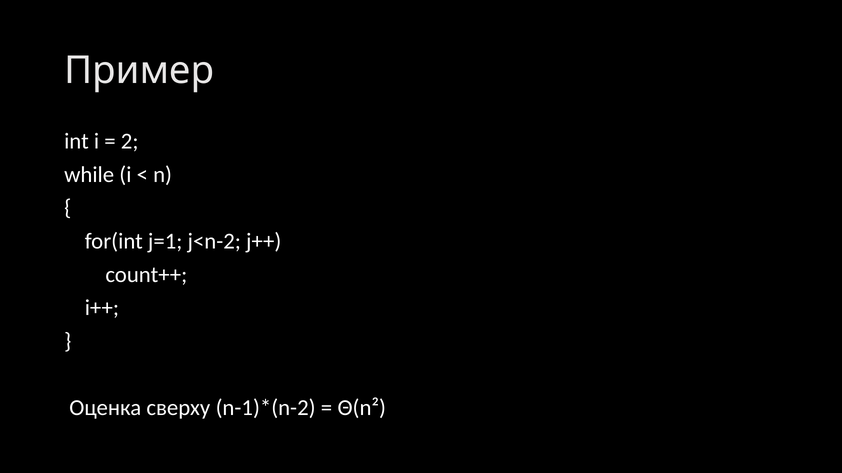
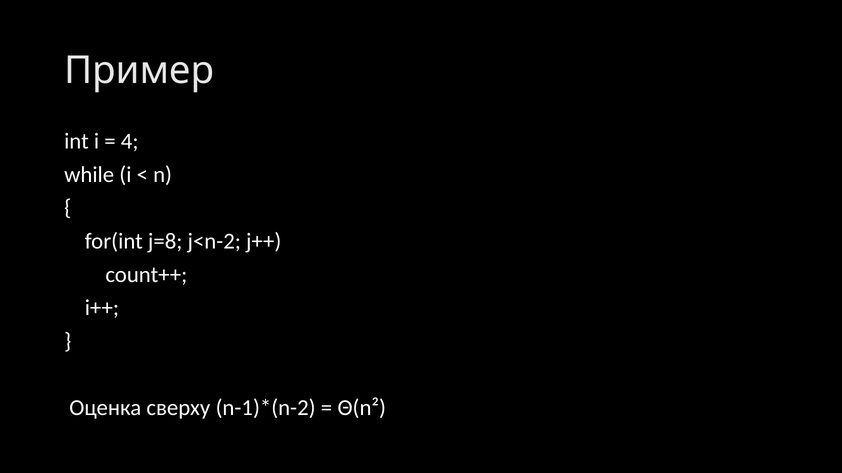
2: 2 -> 4 (130, 141)
j=1: j=1 -> j=8 (165, 242)
